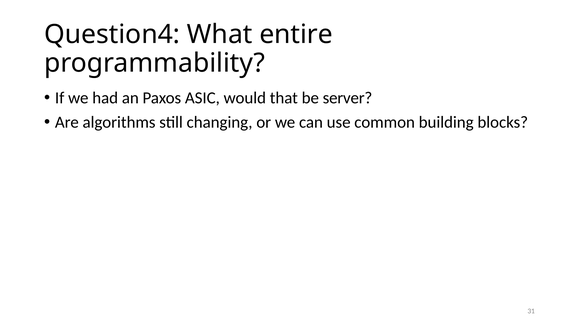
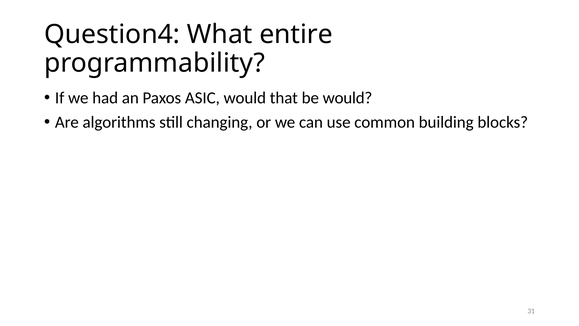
be server: server -> would (347, 98)
